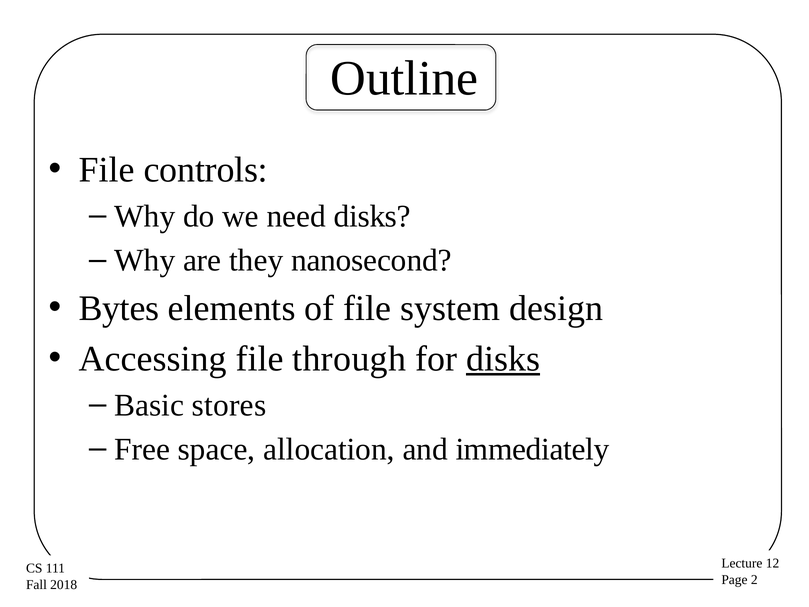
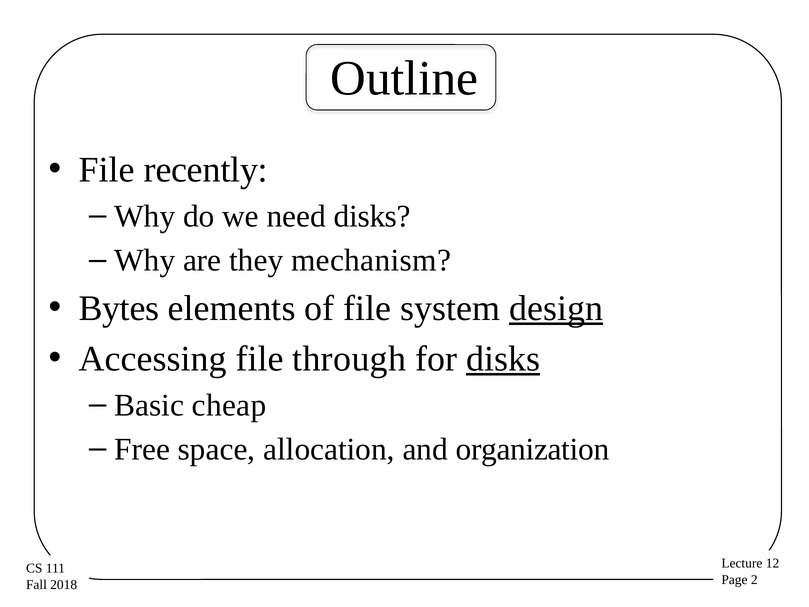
controls: controls -> recently (206, 170)
nanosecond: nanosecond -> mechanism (371, 260)
design underline: none -> present (556, 308)
stores: stores -> cheap (229, 405)
immediately: immediately -> organization (532, 449)
